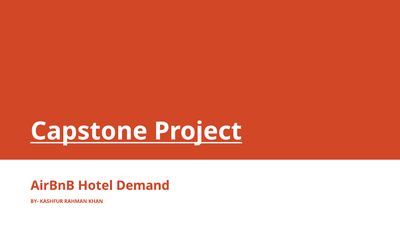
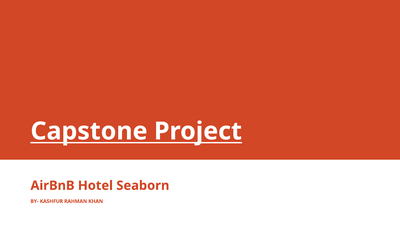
Demand: Demand -> Seaborn (143, 186)
